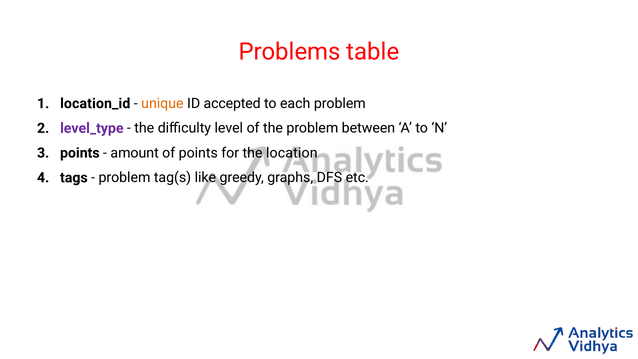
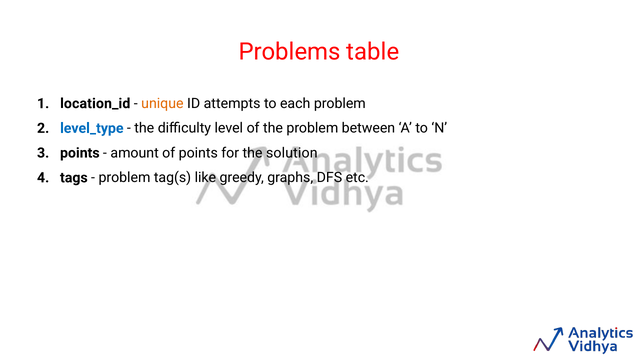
accepted: accepted -> attempts (232, 103)
level_type colour: purple -> blue (92, 128)
location: location -> solution (292, 153)
